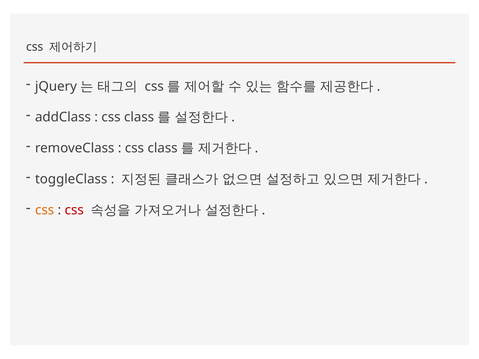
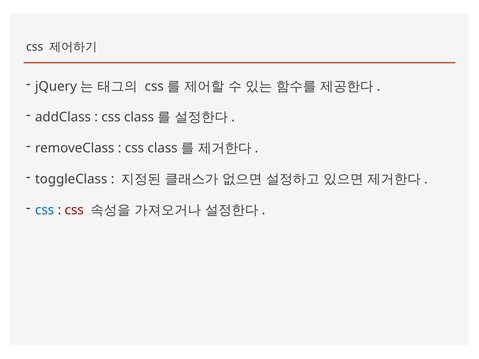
css colour: orange -> blue (45, 210)
